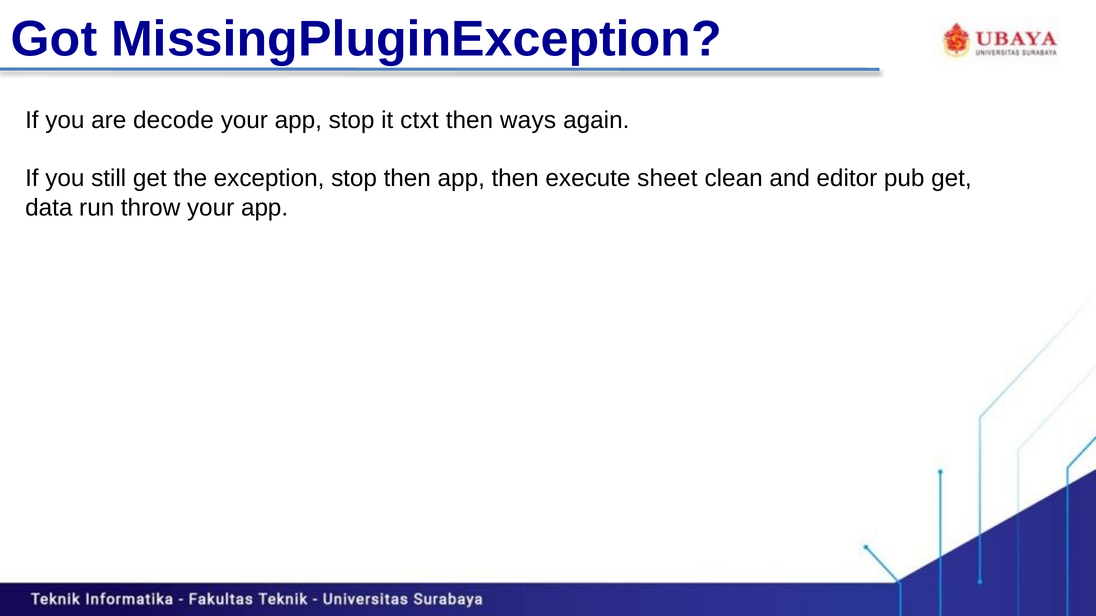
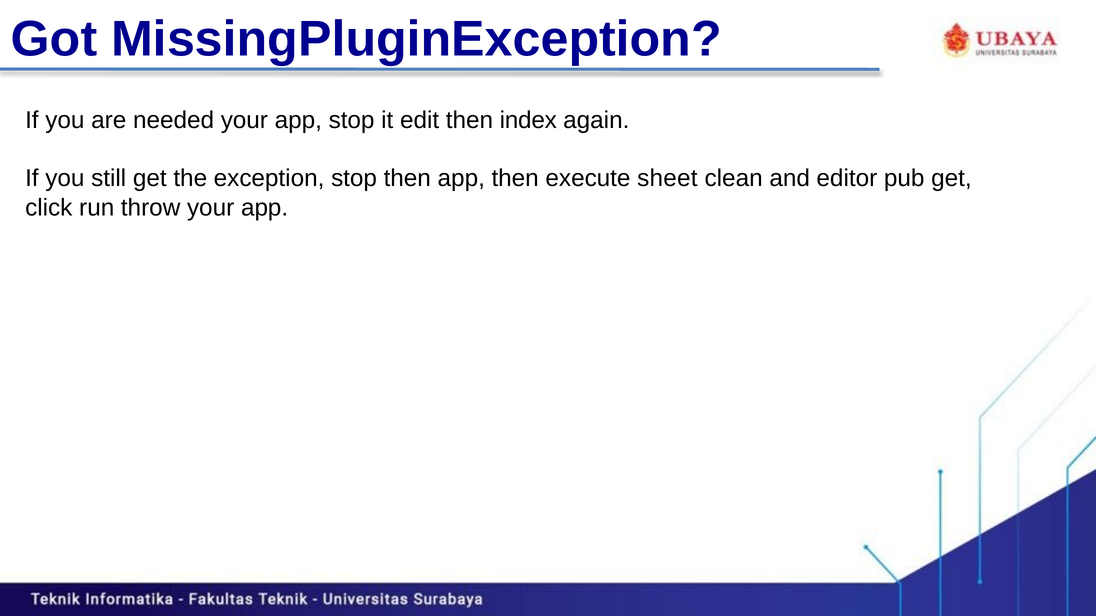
decode: decode -> needed (174, 120)
ctxt: ctxt -> edit (420, 120)
ways: ways -> index (528, 120)
data: data -> click (49, 208)
